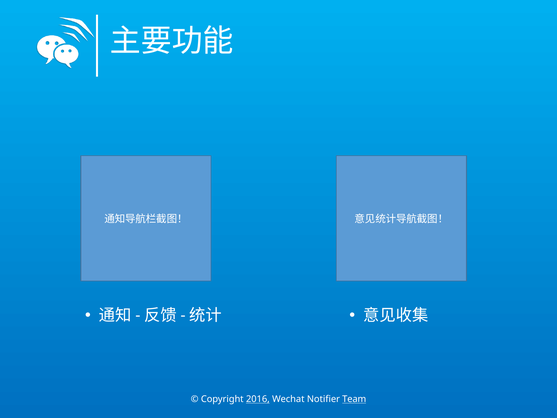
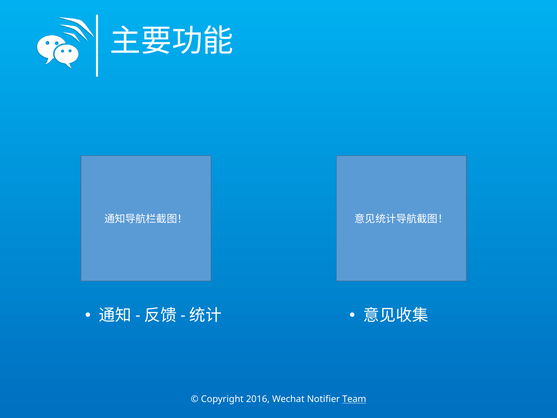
2016 underline: present -> none (258, 399)
